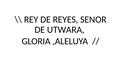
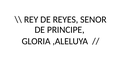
UTWARA: UTWARA -> PRINCIPE (66, 30)
